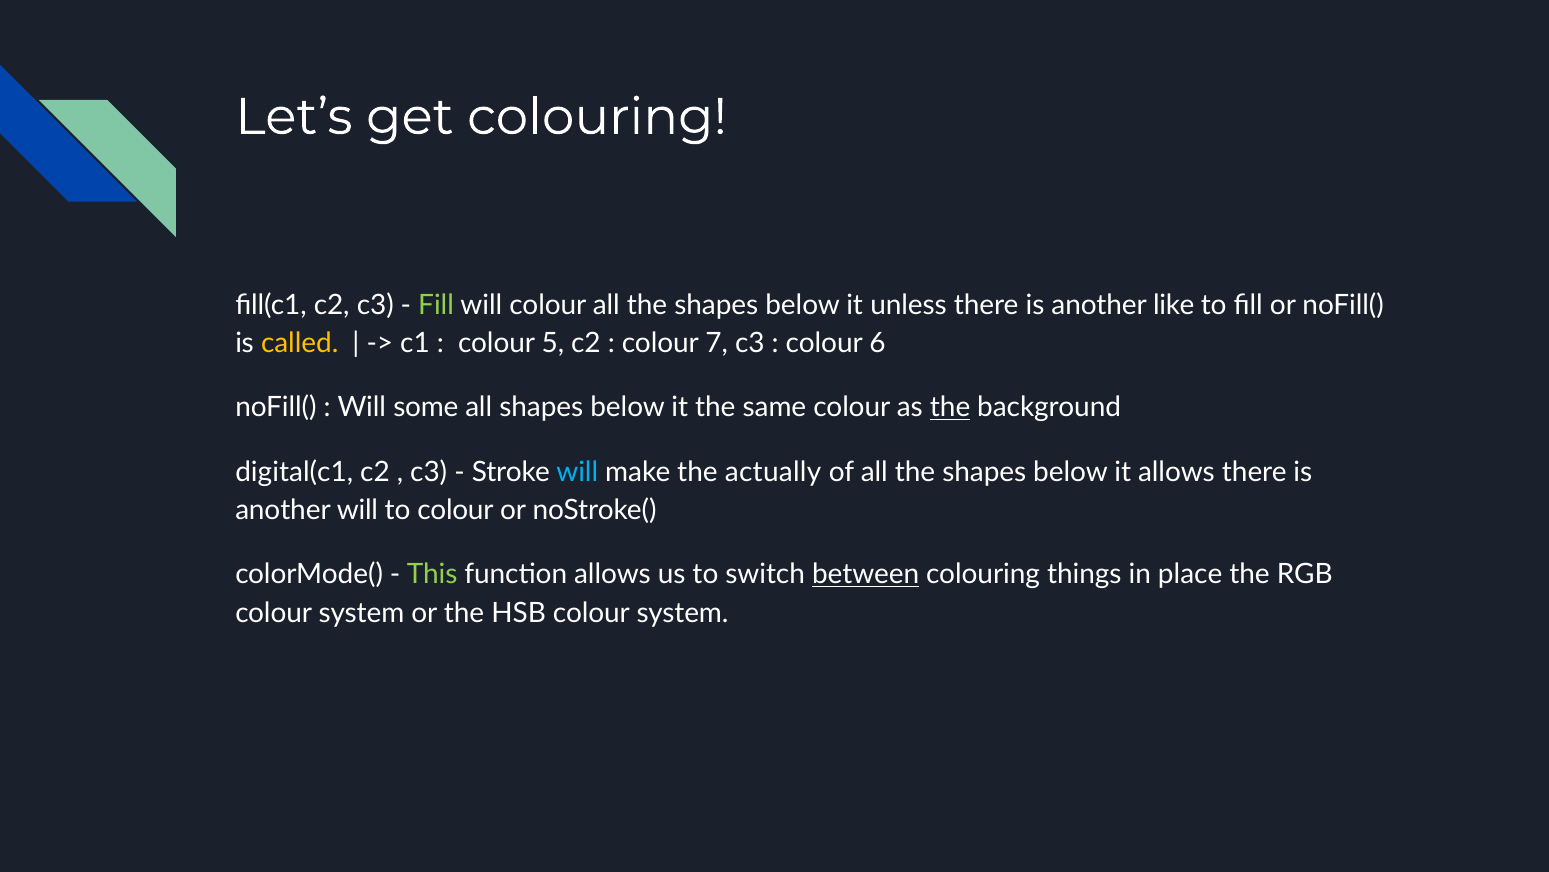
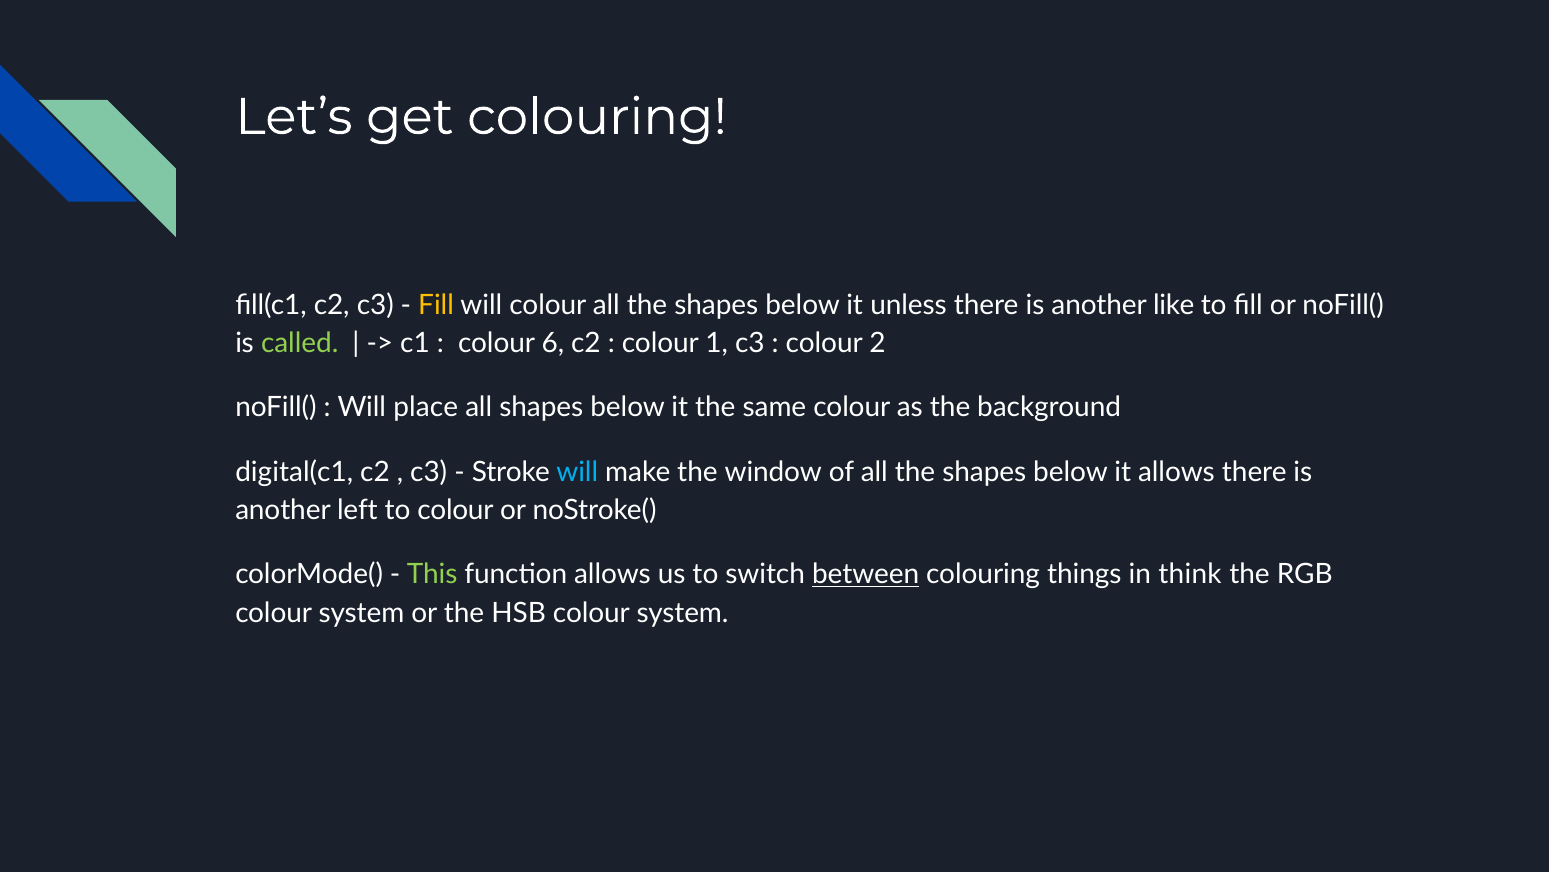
Fill colour: light green -> yellow (436, 305)
called colour: yellow -> light green (300, 343)
5: 5 -> 6 (553, 343)
7: 7 -> 1 (717, 343)
6: 6 -> 2 (877, 343)
some: some -> place (426, 407)
the underline: present -> none (950, 407)
actually: actually -> window (773, 472)
another will: will -> left (357, 510)
place: place -> think (1190, 574)
